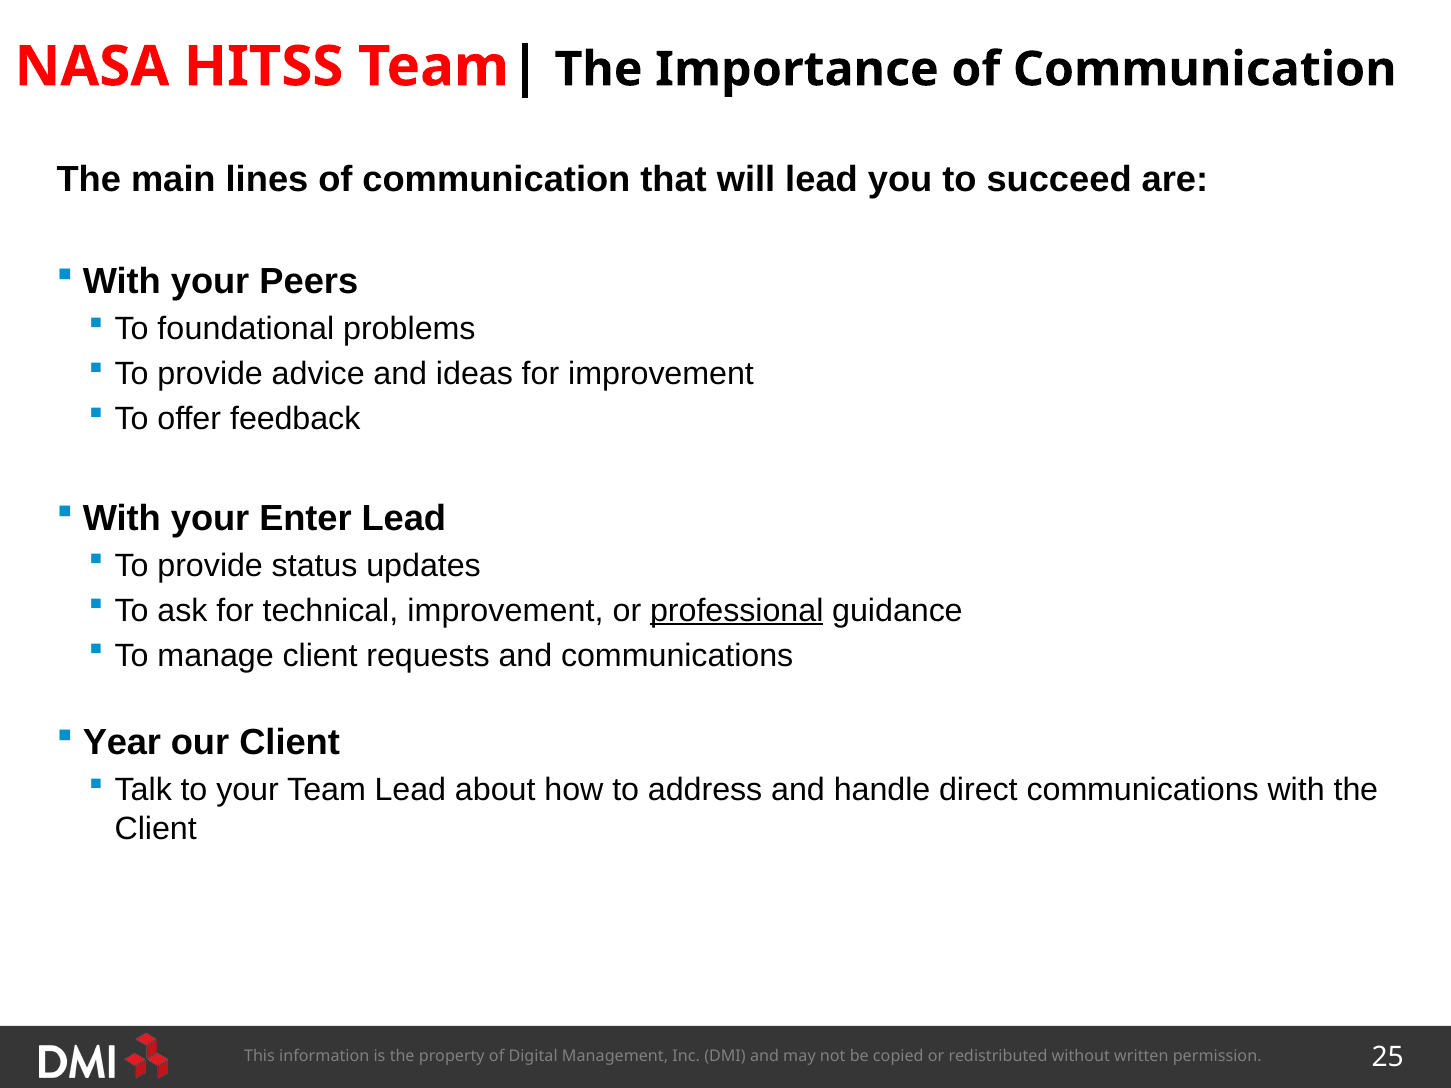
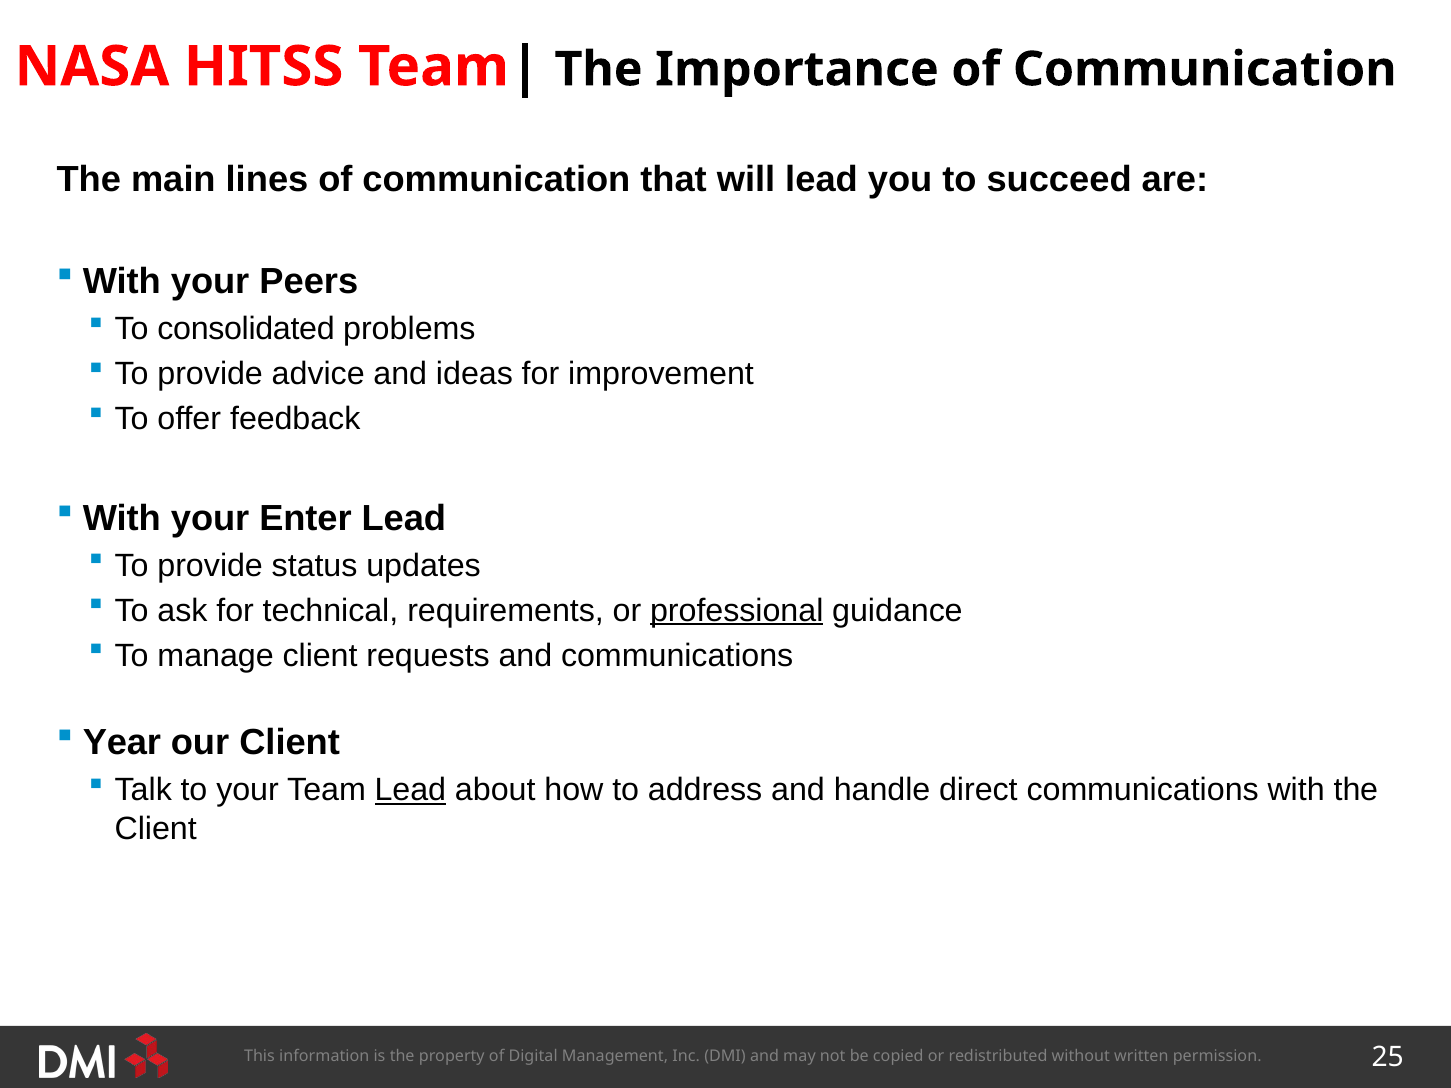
foundational: foundational -> consolidated (246, 329)
technical improvement: improvement -> requirements (506, 611)
Lead underline: none -> present (410, 790)
